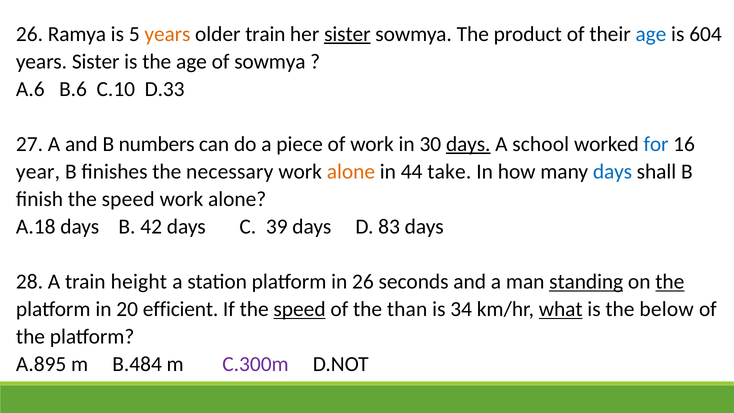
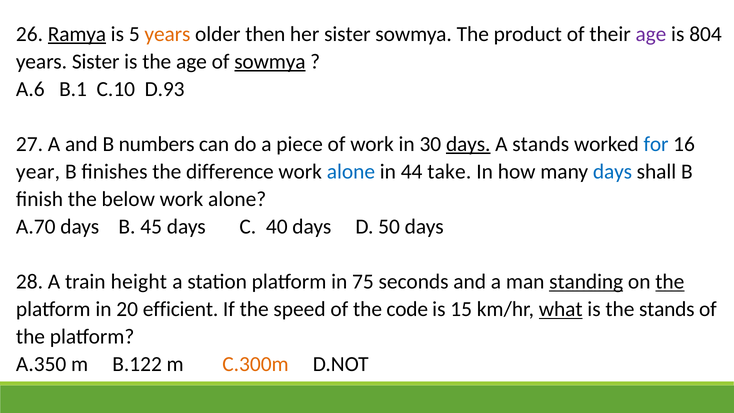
Ramya underline: none -> present (77, 34)
older train: train -> then (265, 34)
sister underline: present -> none (347, 34)
age colour: blue -> purple (651, 34)
604: 604 -> 804 (705, 34)
sowmya underline: none -> present (270, 62)
B.6: B.6 -> B.1 (73, 89)
D.33: D.33 -> D.93 (165, 89)
A school: school -> stands (541, 144)
necessary: necessary -> difference (230, 172)
alone colour: orange -> blue (351, 172)
finish the speed: speed -> below (128, 199)
A.18: A.18 -> A.70 (36, 227)
42: 42 -> 45 (151, 227)
39: 39 -> 40 (277, 227)
83: 83 -> 50 (389, 227)
in 26: 26 -> 75 (363, 282)
speed underline: present -> none (300, 309)
than: than -> code (407, 309)
34: 34 -> 15 (461, 309)
the below: below -> stands (667, 309)
A.895: A.895 -> A.350 (41, 364)
B.484: B.484 -> B.122 (137, 364)
C.300m colour: purple -> orange (256, 364)
